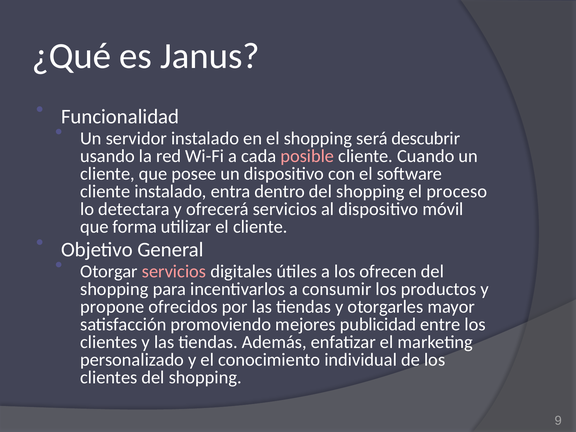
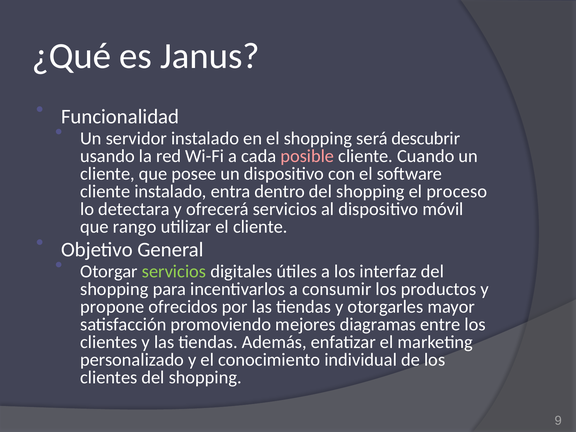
forma: forma -> rango (135, 227)
servicios colour: pink -> light green (174, 271)
ofrecen: ofrecen -> interfaz (388, 271)
publicidad: publicidad -> diagramas (378, 324)
